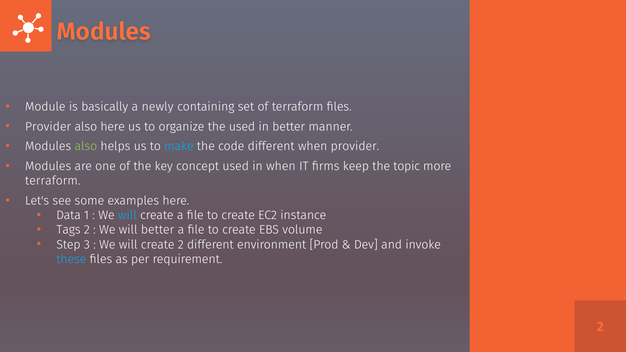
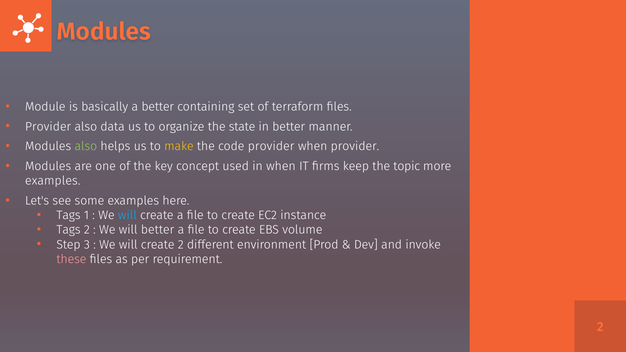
a newly: newly -> better (158, 107)
also here: here -> data (113, 127)
the used: used -> state (242, 127)
make colour: light blue -> yellow (179, 146)
code different: different -> provider (271, 146)
terraform: terraform -> examples (53, 181)
Data: Data -> Tags (68, 215)
these colour: light blue -> pink (71, 259)
